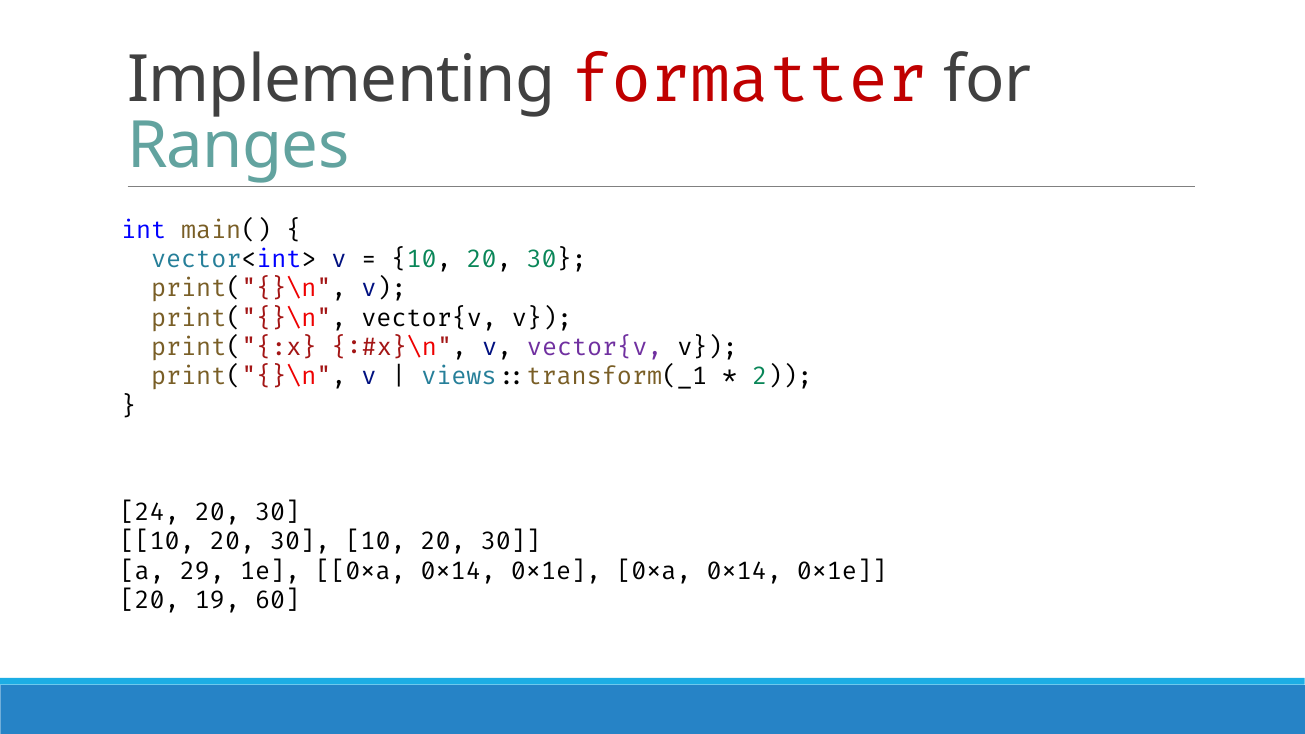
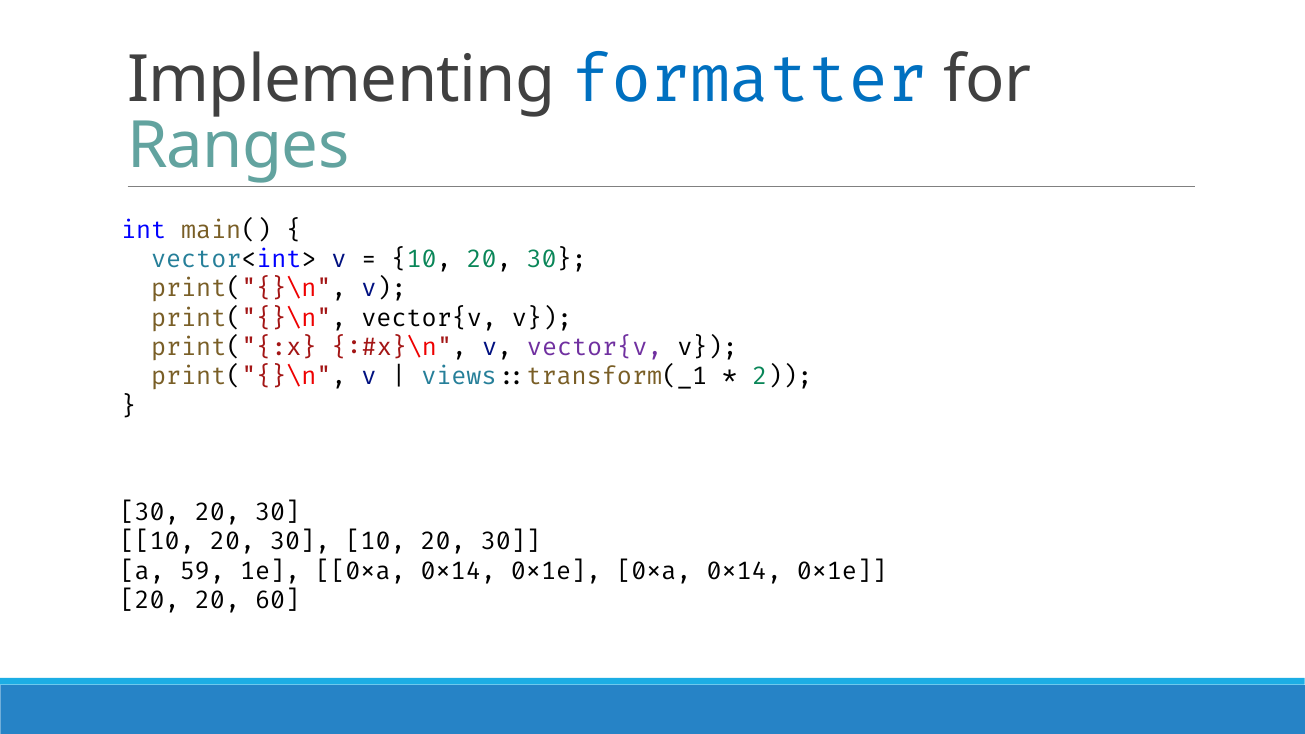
formatter colour: red -> blue (750, 80)
24: 24 -> 30 (150, 512)
29: 29 -> 59 (202, 571)
20 19: 19 -> 20 (217, 600)
